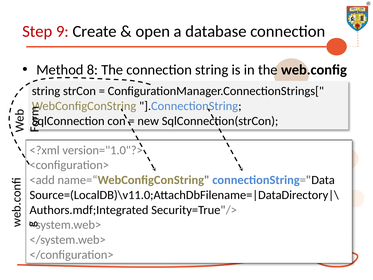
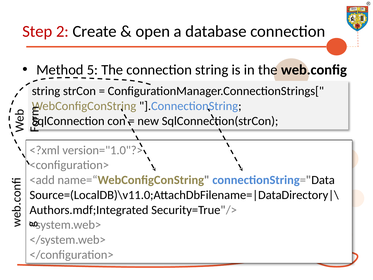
9: 9 -> 2 (62, 31)
8: 8 -> 5 (92, 70)
